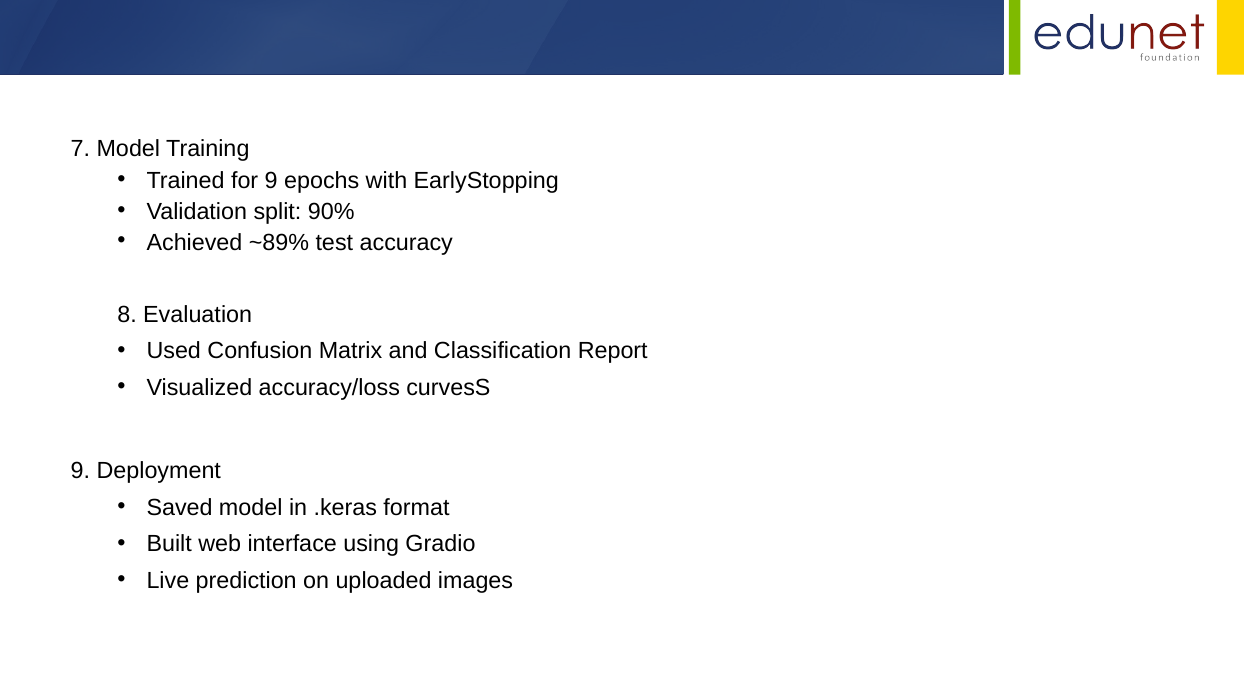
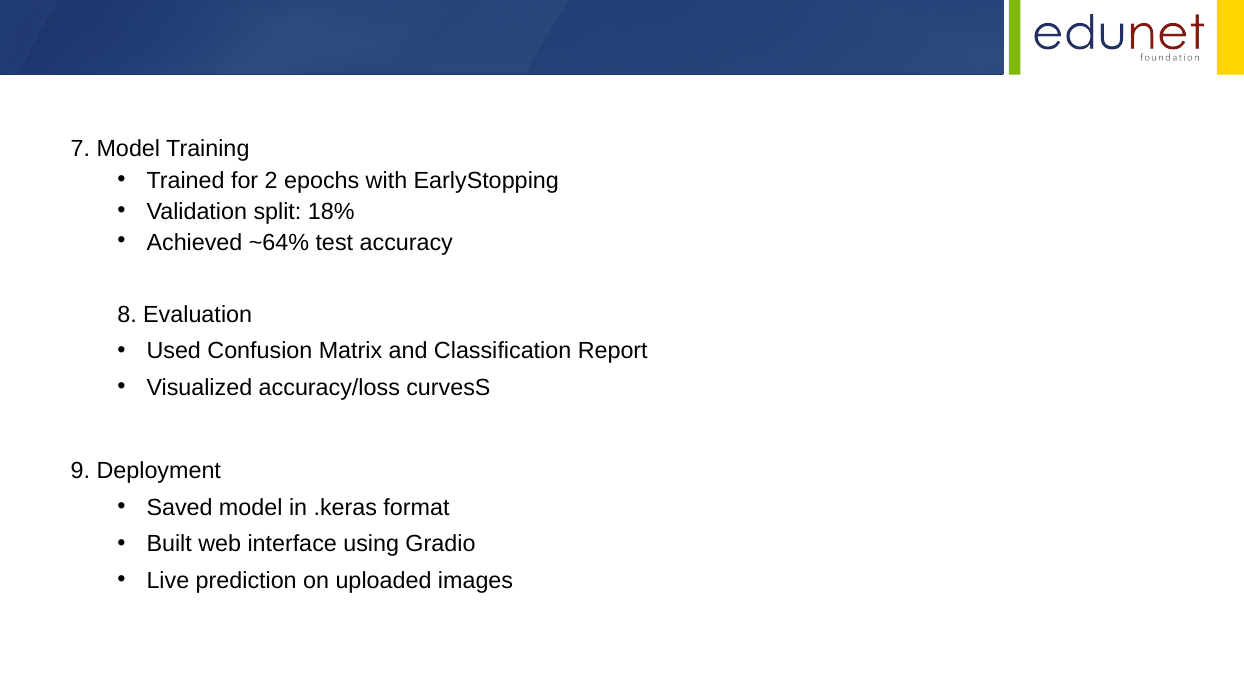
for 9: 9 -> 2 (271, 181)
90%: 90% -> 18% (331, 212)
~89%: ~89% -> ~64% (279, 243)
